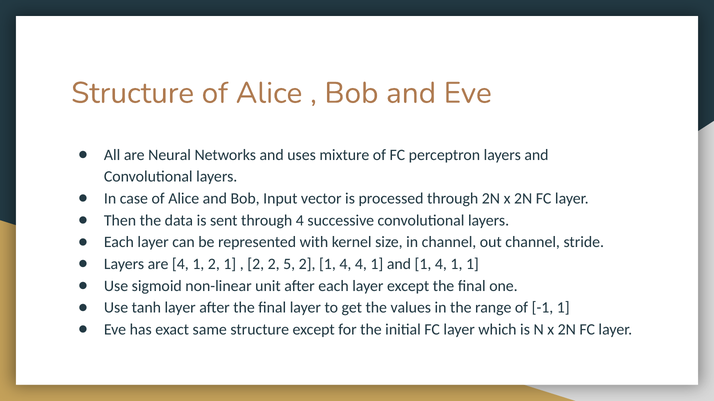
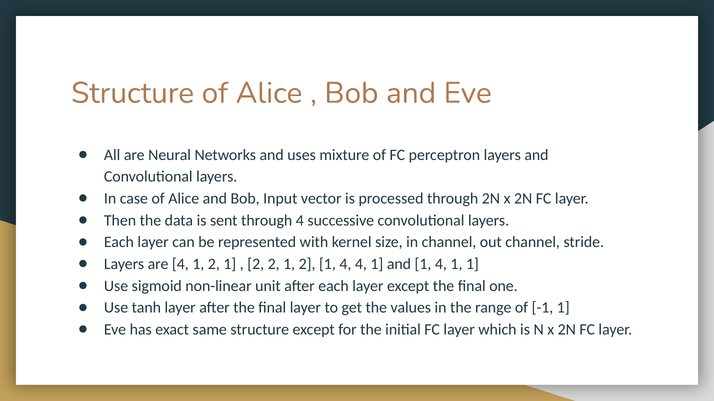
2 2 5: 5 -> 1 (289, 265)
